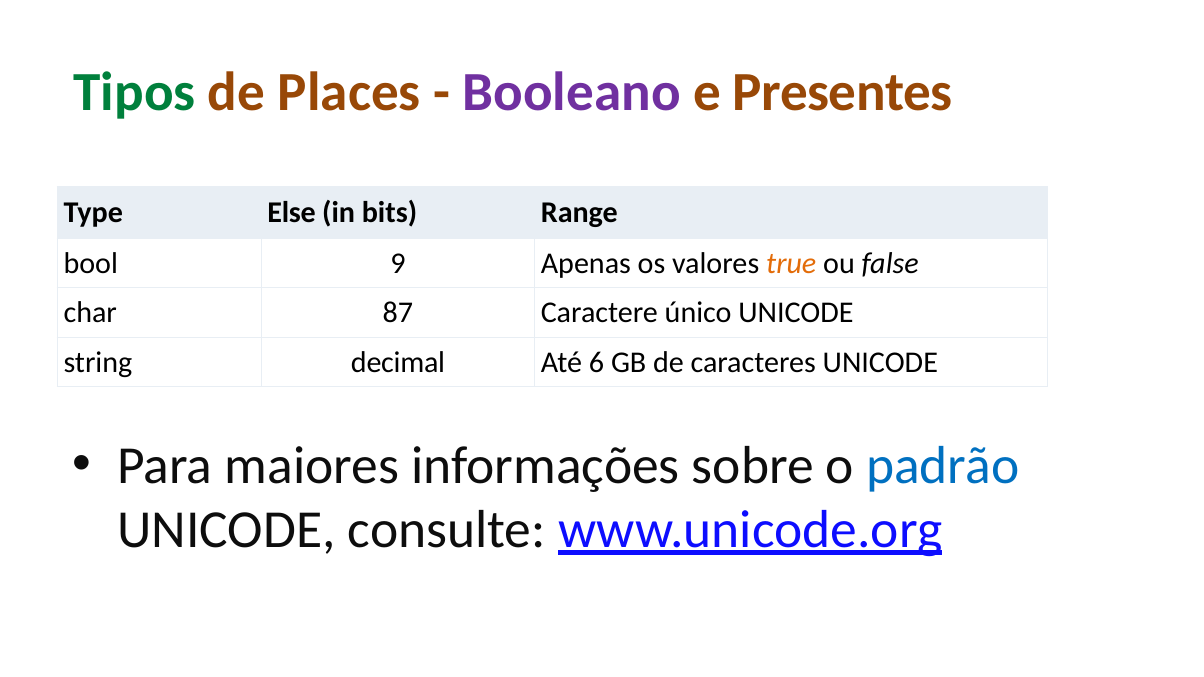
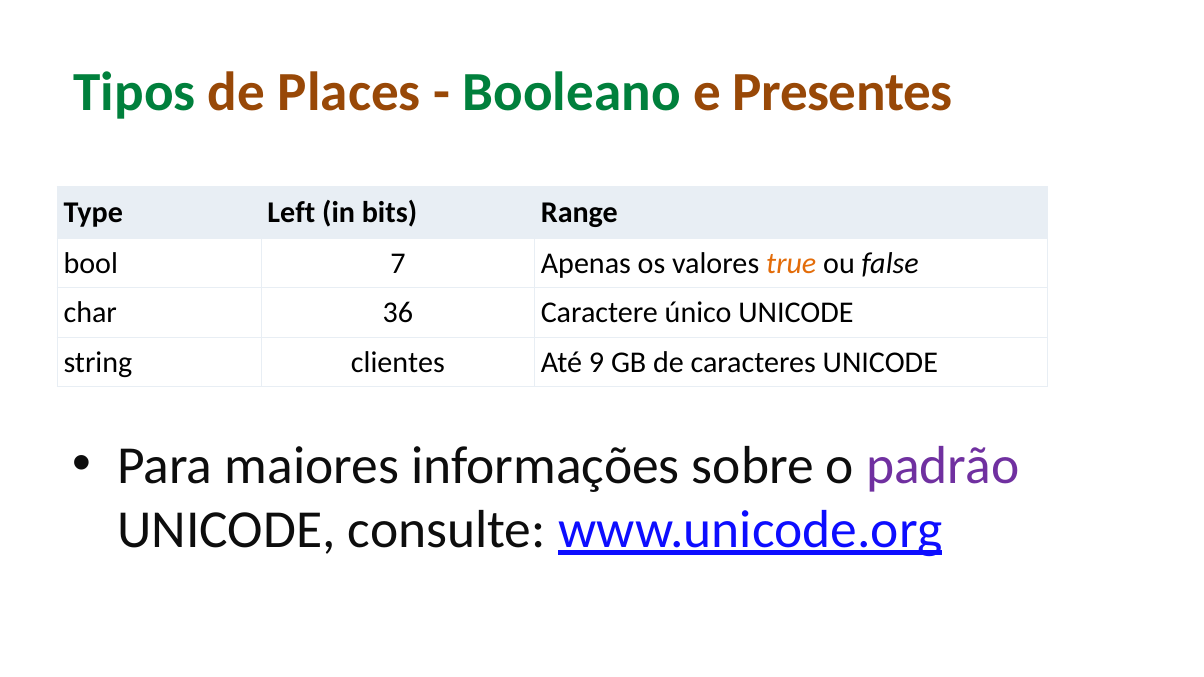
Booleano colour: purple -> green (572, 93)
Else: Else -> Left (291, 213)
9: 9 -> 7 (398, 264)
87: 87 -> 36 (398, 313)
decimal: decimal -> clientes (398, 362)
6: 6 -> 9 (597, 362)
padrão colour: blue -> purple (943, 466)
